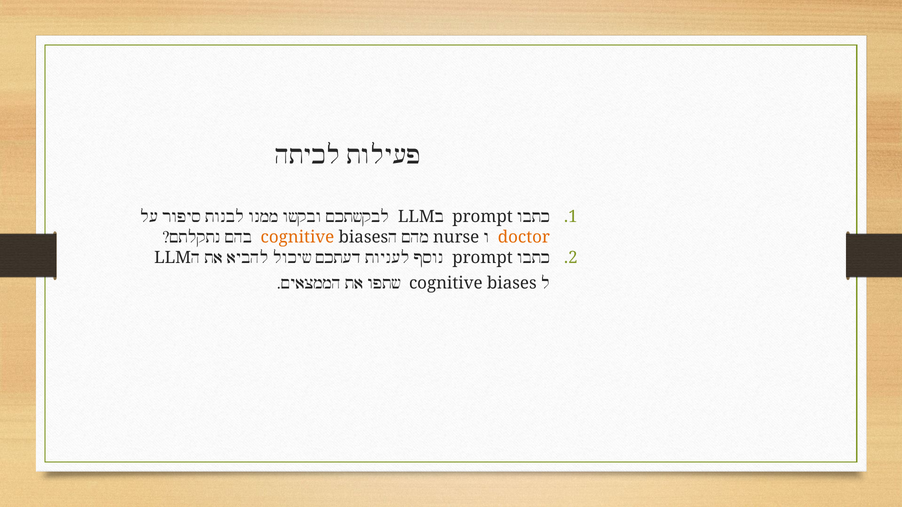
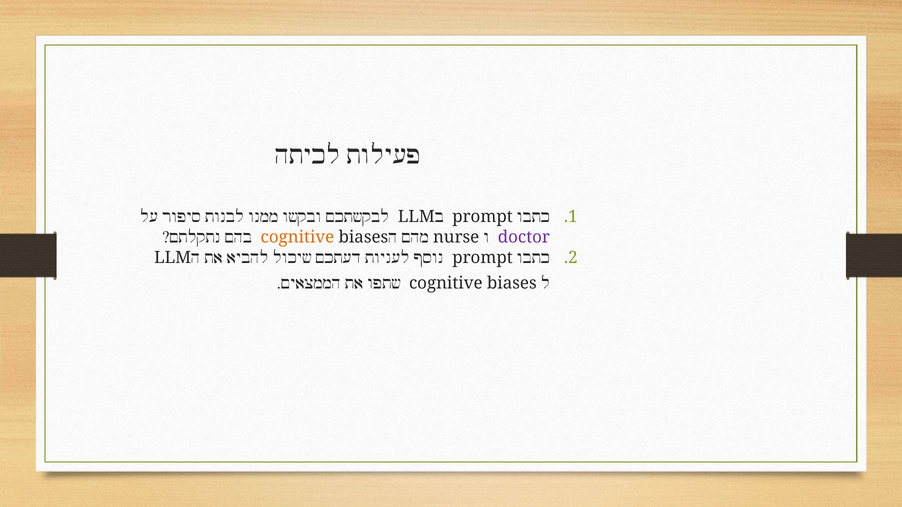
doctor colour: orange -> purple (524, 237)
